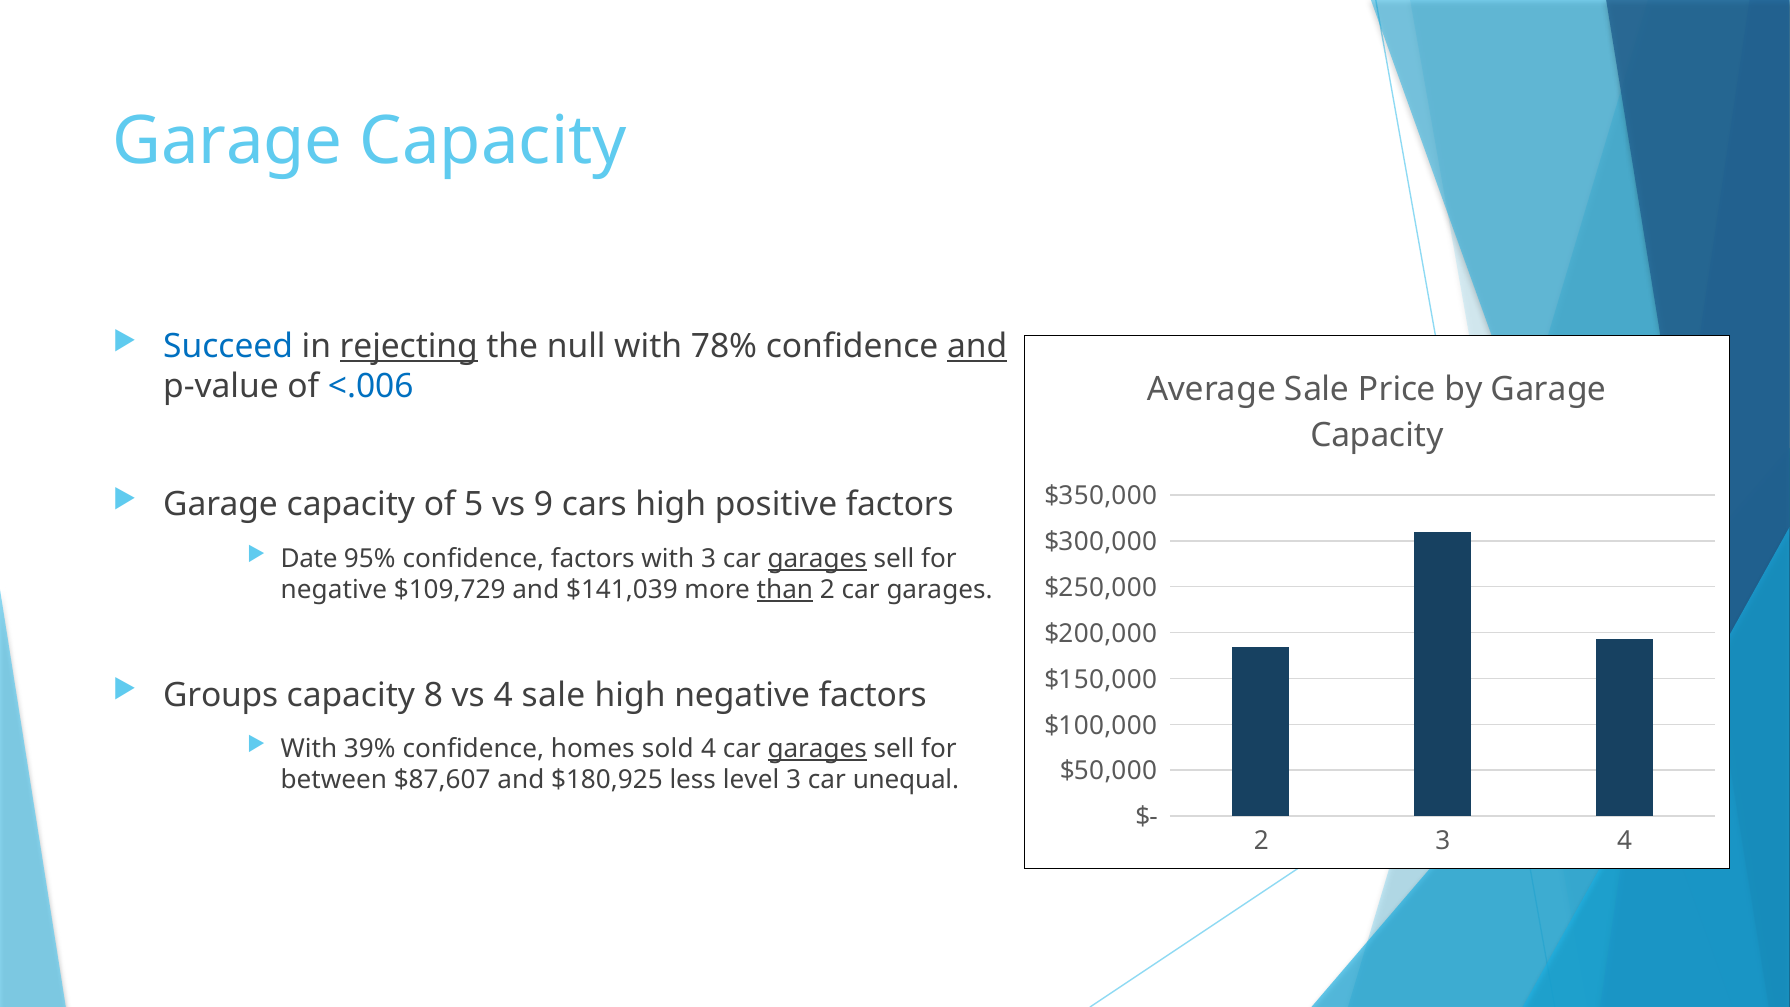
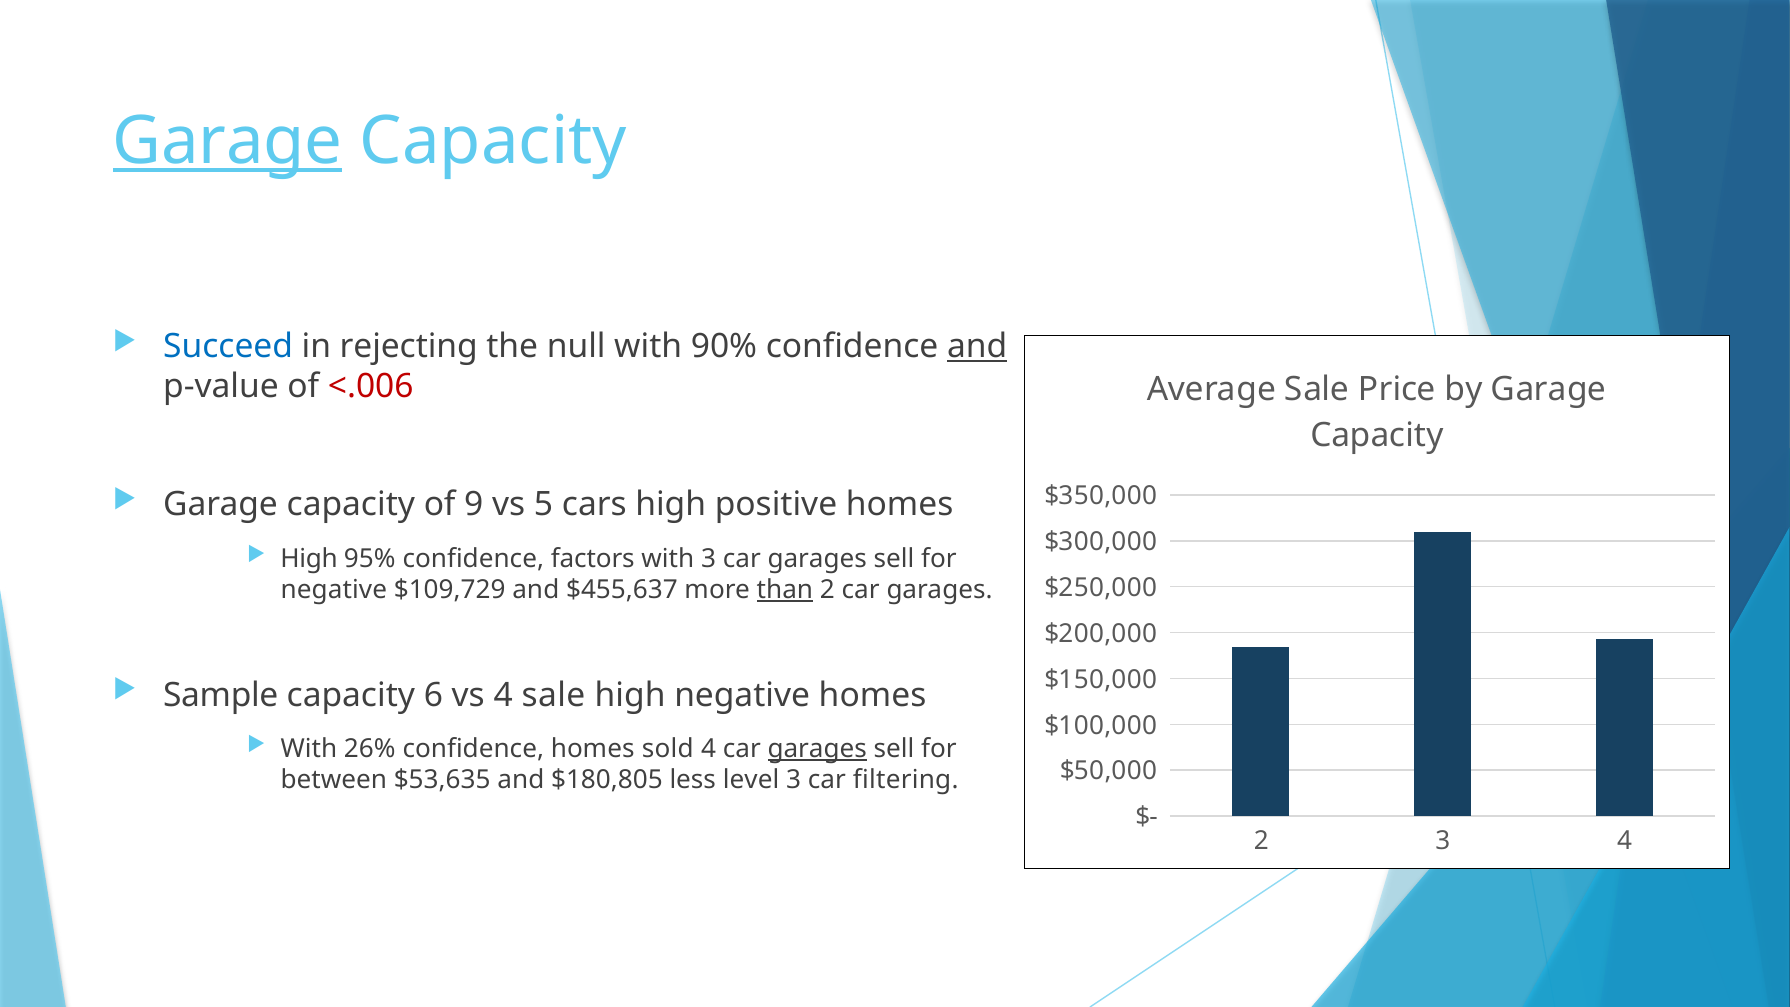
Garage underline: none -> present (228, 141)
rejecting underline: present -> none (409, 346)
78%: 78% -> 90% (724, 346)
<.006 colour: blue -> red (371, 387)
5: 5 -> 9 (474, 505)
9: 9 -> 5 (544, 505)
positive factors: factors -> homes (900, 505)
Date: Date -> High (309, 559)
garages underline: present -> none (817, 559)
$141,039: $141,039 -> $455,637 (622, 590)
Groups: Groups -> Sample (221, 695)
8: 8 -> 6 (433, 695)
negative factors: factors -> homes (873, 695)
39%: 39% -> 26% (370, 749)
$87,607: $87,607 -> $53,635 (442, 780)
$180,925: $180,925 -> $180,805 (607, 780)
unequal: unequal -> filtering (906, 780)
